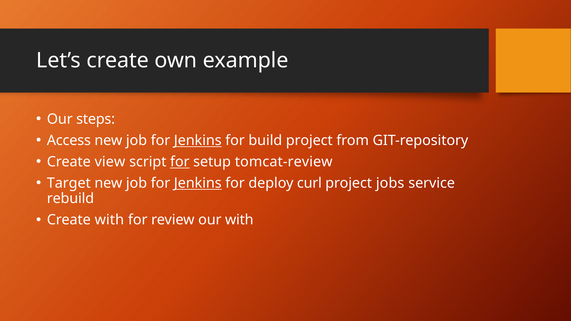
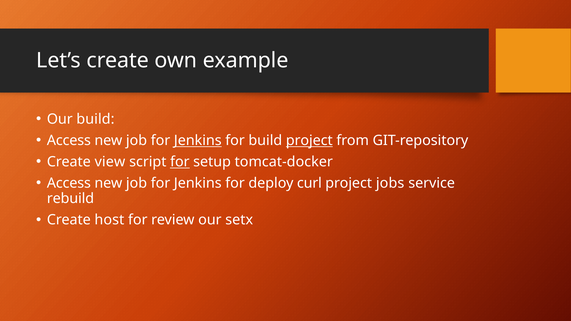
Our steps: steps -> build (95, 119)
project underline: none -> present (309, 141)
tomcat-review: tomcat-review -> tomcat-docker (284, 162)
Target: Target -> Access (69, 183)
Jenkins underline: present -> none (198, 183)
Create with: with -> host (109, 220)
our with: with -> setx (239, 220)
